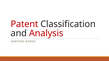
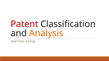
Analysis colour: red -> orange (46, 33)
